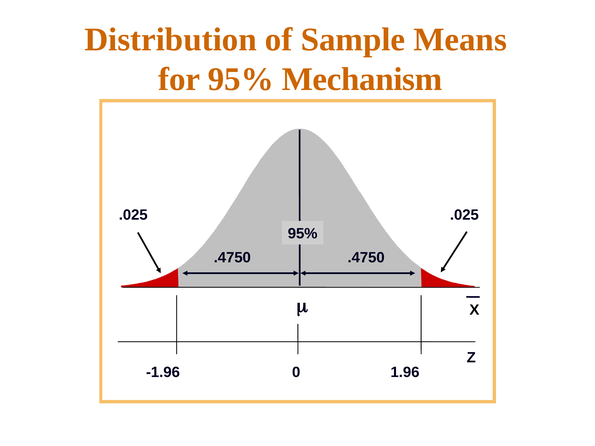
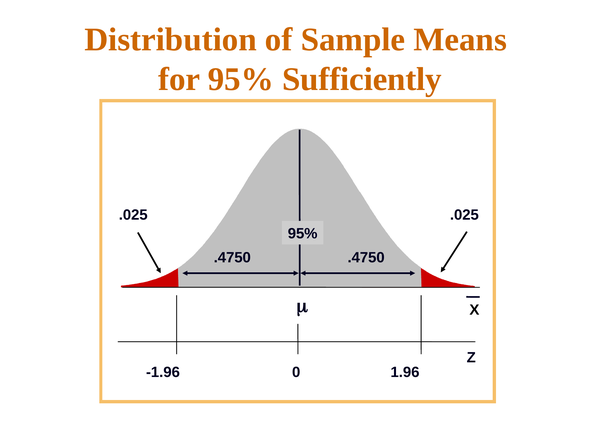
Mechanism: Mechanism -> Sufficiently (362, 79)
